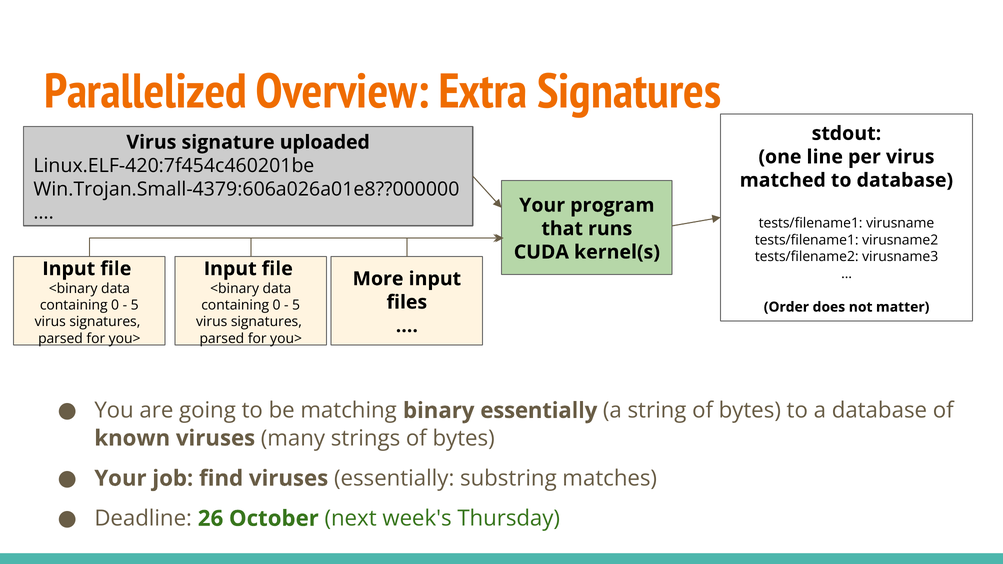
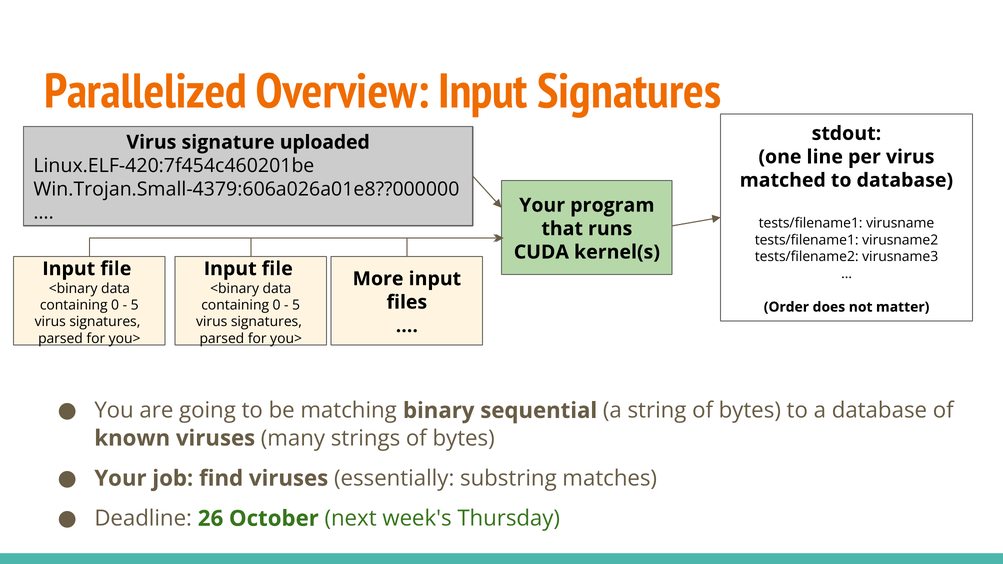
Overview Extra: Extra -> Input (483, 92)
binary essentially: essentially -> sequential (539, 411)
